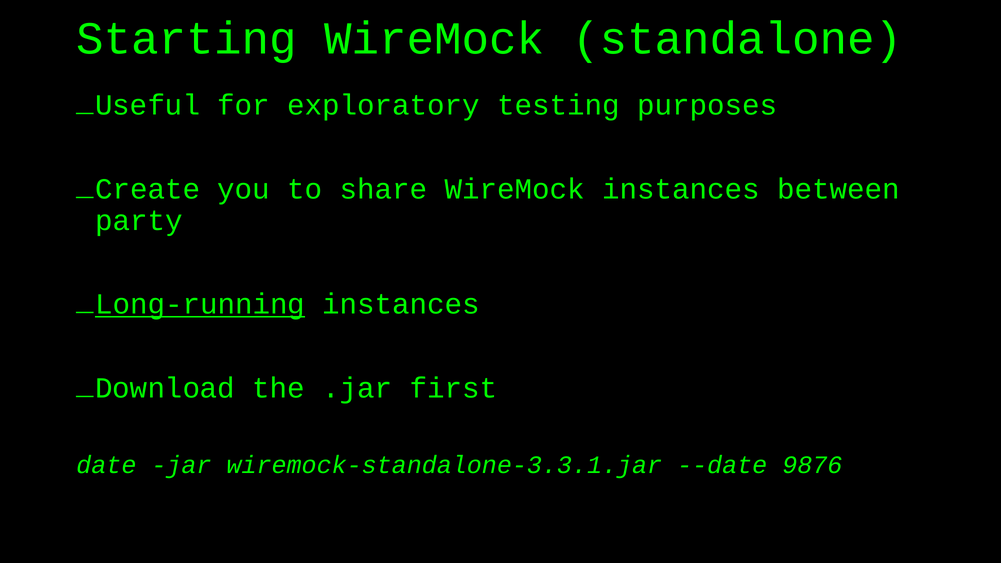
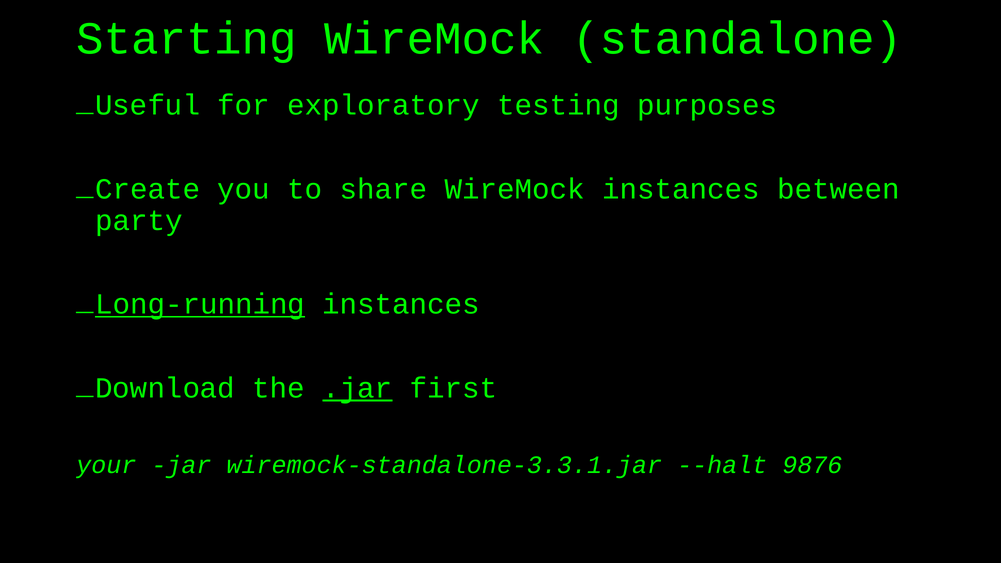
.jar underline: none -> present (357, 388)
date: date -> your (106, 465)
--date: --date -> --halt (722, 465)
